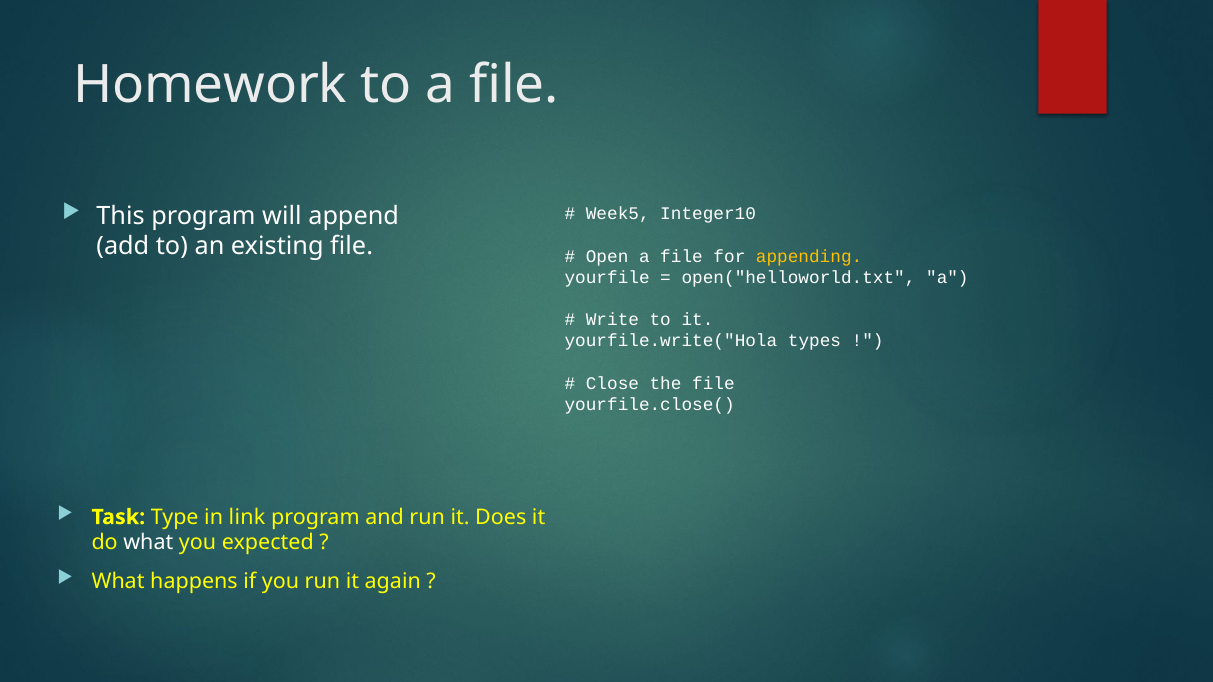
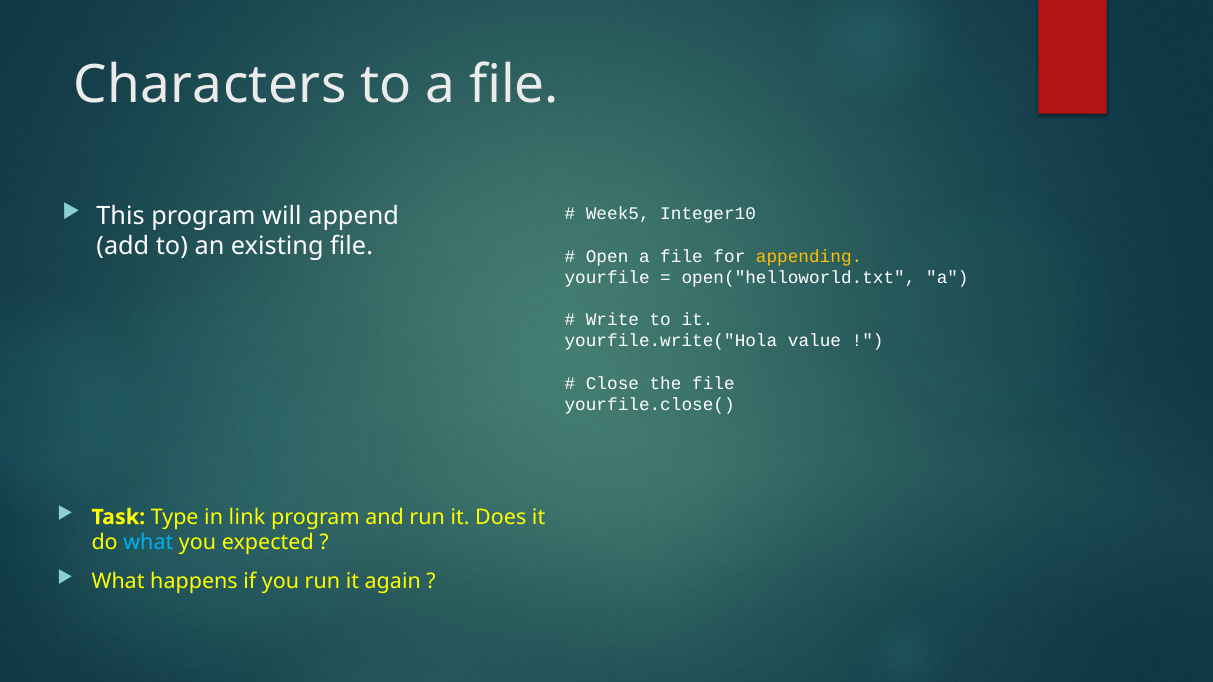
Homework: Homework -> Characters (210, 85)
types: types -> value (814, 341)
what colour: white -> light blue (148, 543)
